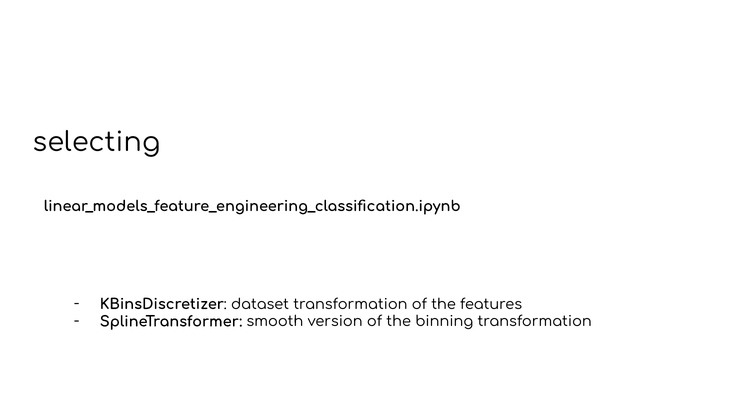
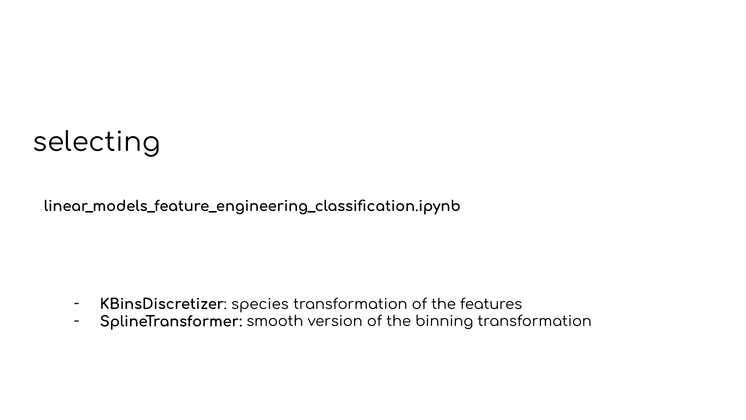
dataset: dataset -> species (260, 304)
